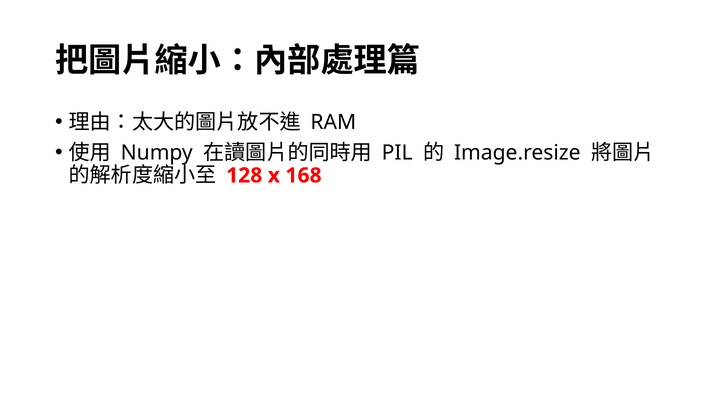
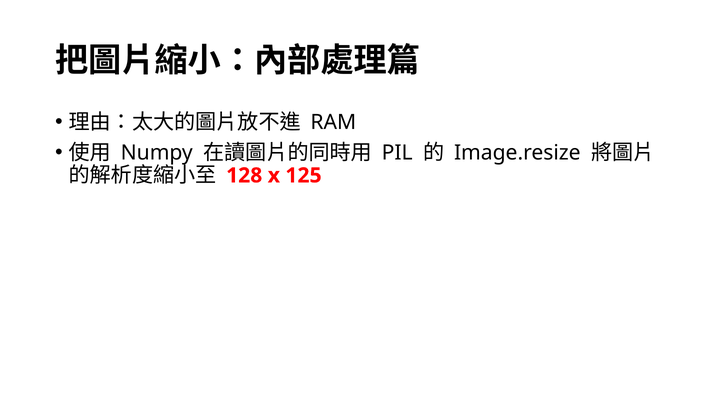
168: 168 -> 125 (304, 176)
